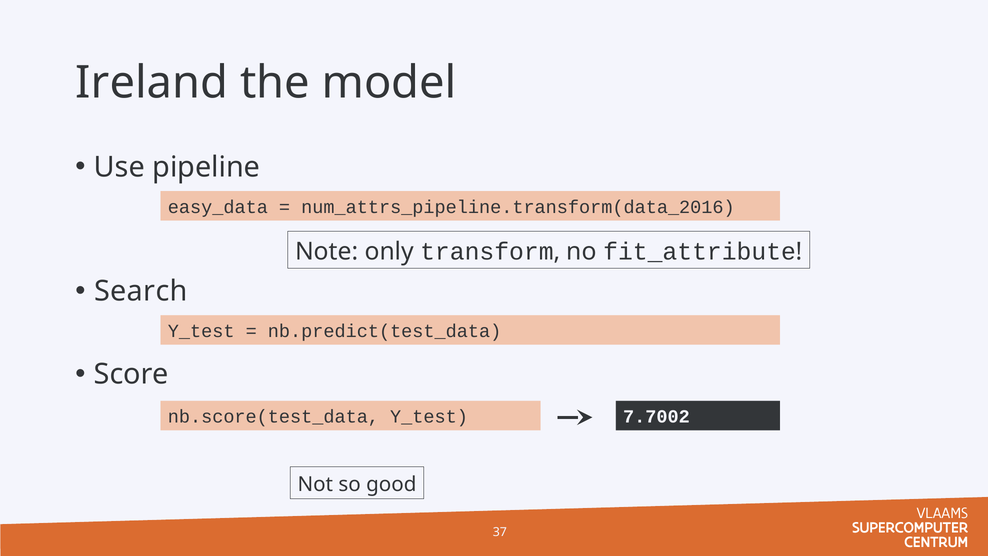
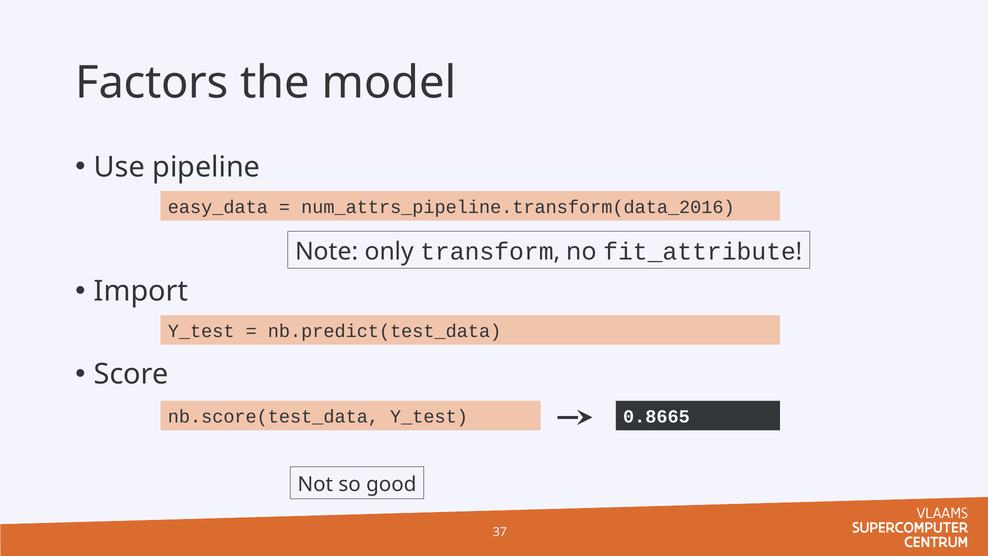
Ireland: Ireland -> Factors (152, 83)
Search: Search -> Import (141, 291)
7.7002: 7.7002 -> 0.8665 (656, 417)
